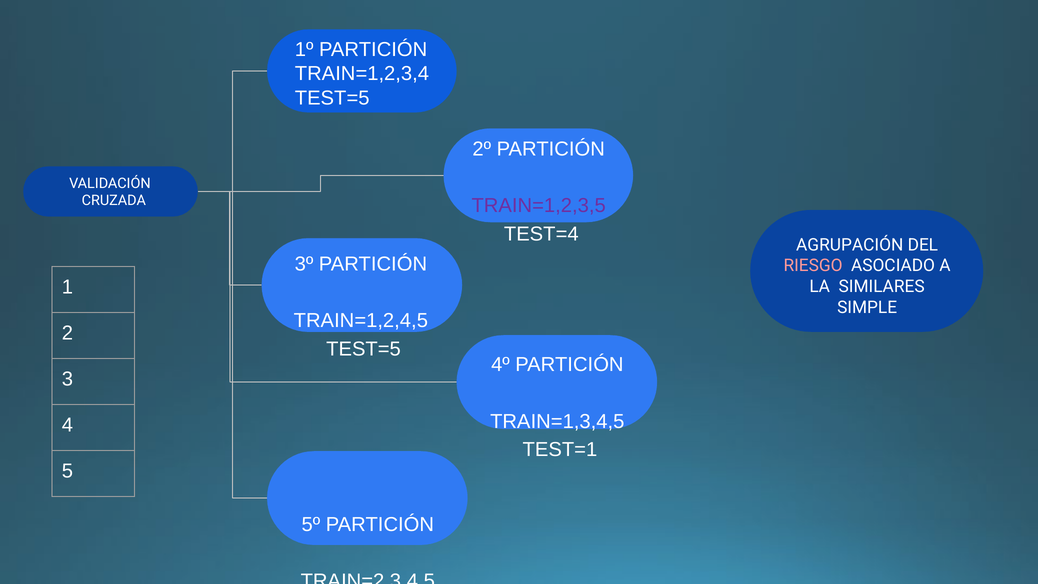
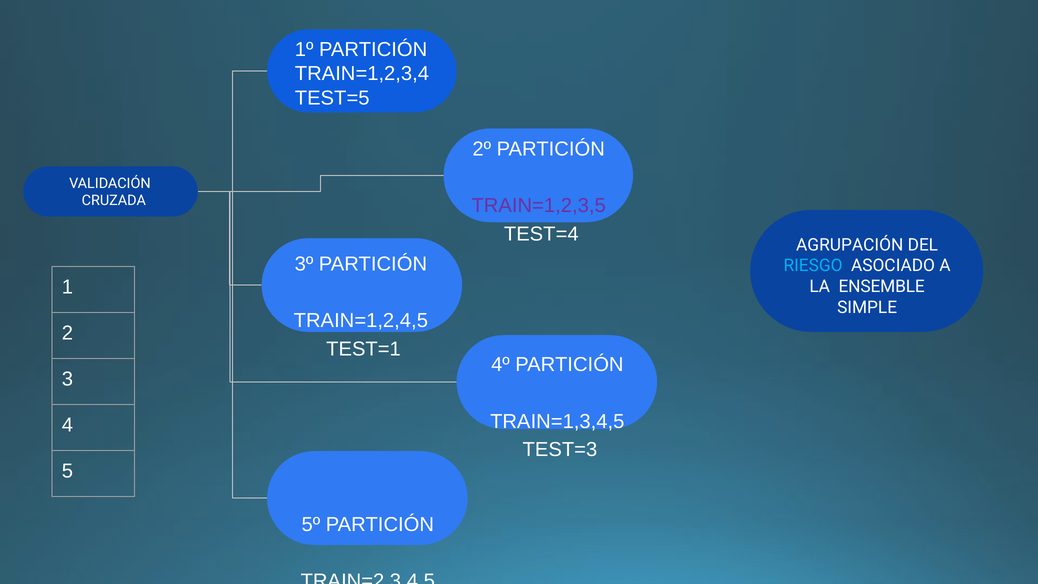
RIESGO colour: pink -> light blue (813, 266)
SIMILARES: SIMILARES -> ENSEMBLE (882, 286)
TEST=5: TEST=5 -> TEST=1 (364, 349)
TEST=1: TEST=1 -> TEST=3 (560, 450)
